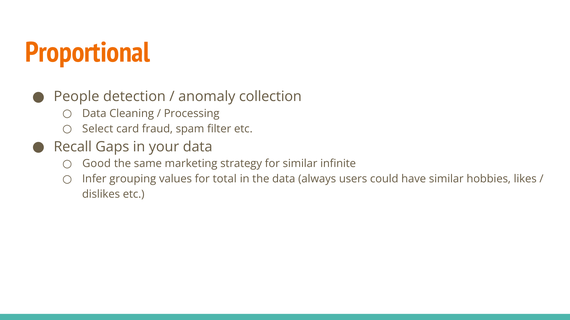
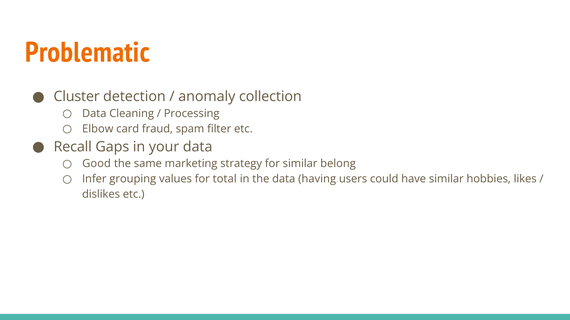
Proportional: Proportional -> Problematic (87, 53)
People: People -> Cluster (77, 97)
Select: Select -> Elbow (98, 129)
infinite: infinite -> belong (338, 164)
always: always -> having (317, 179)
